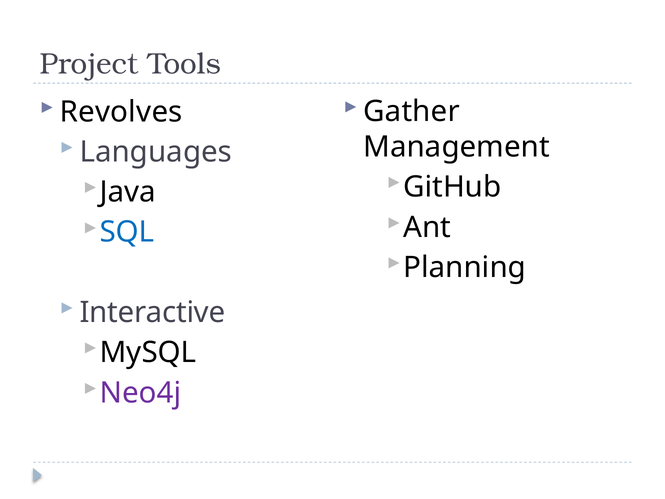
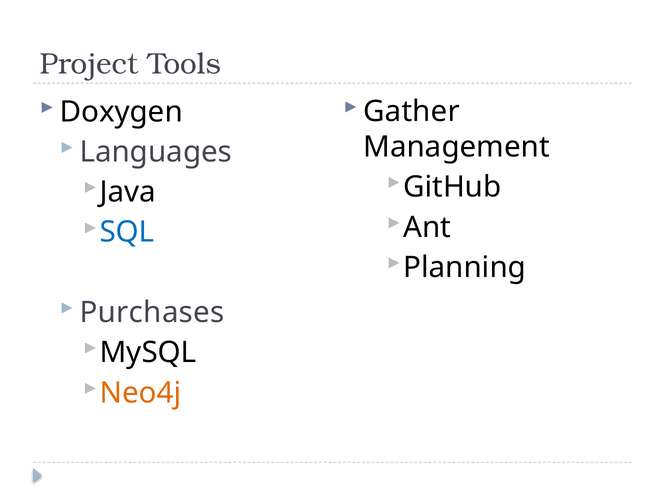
Revolves: Revolves -> Doxygen (121, 112)
Interactive: Interactive -> Purchases (152, 312)
Neo4j colour: purple -> orange (140, 393)
